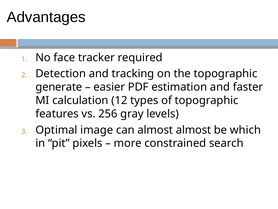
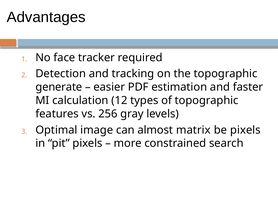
almost almost: almost -> matrix (193, 130)
be which: which -> pixels (245, 130)
